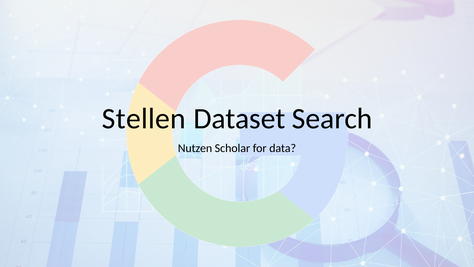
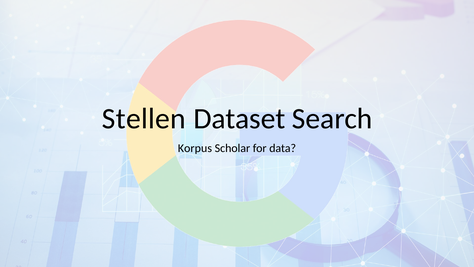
Nutzen: Nutzen -> Korpus (195, 148)
